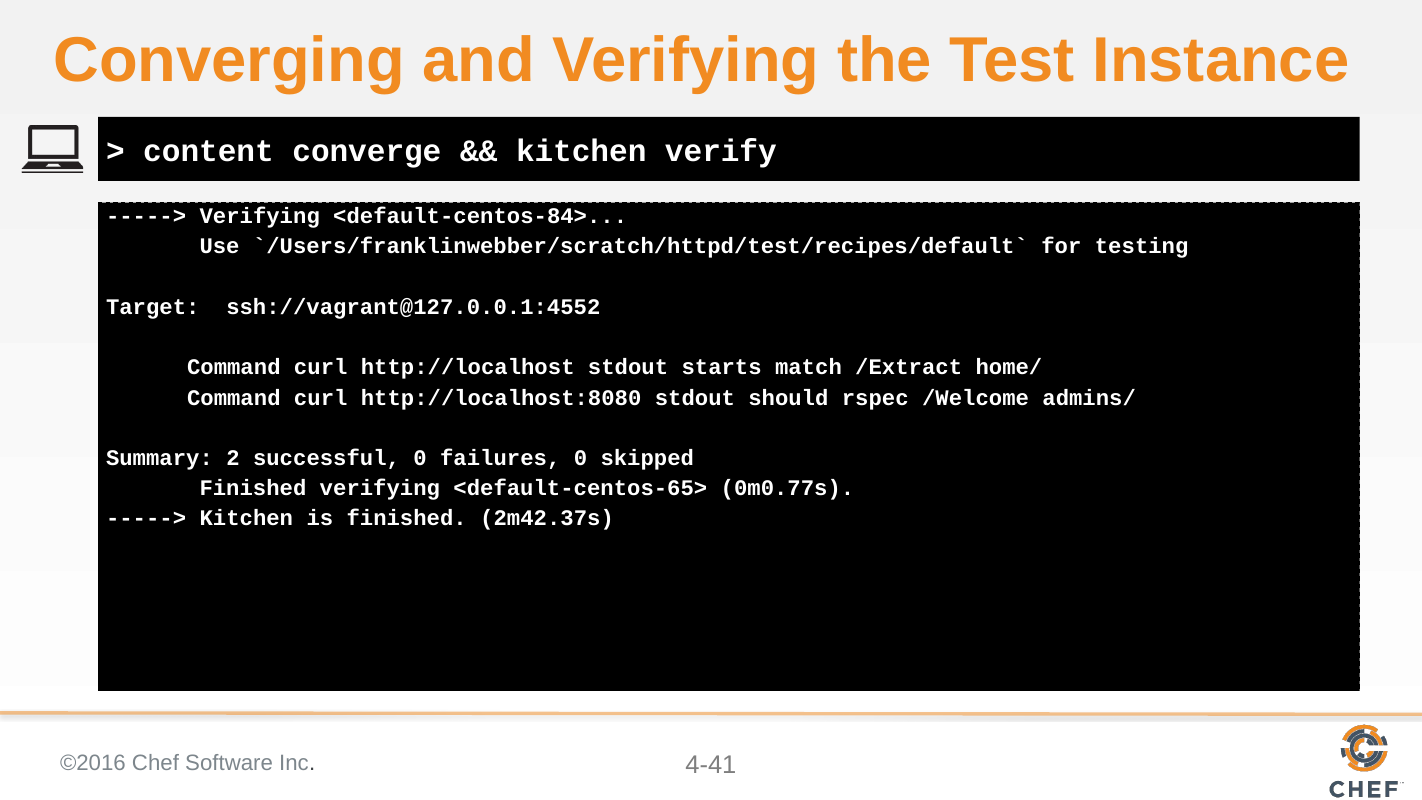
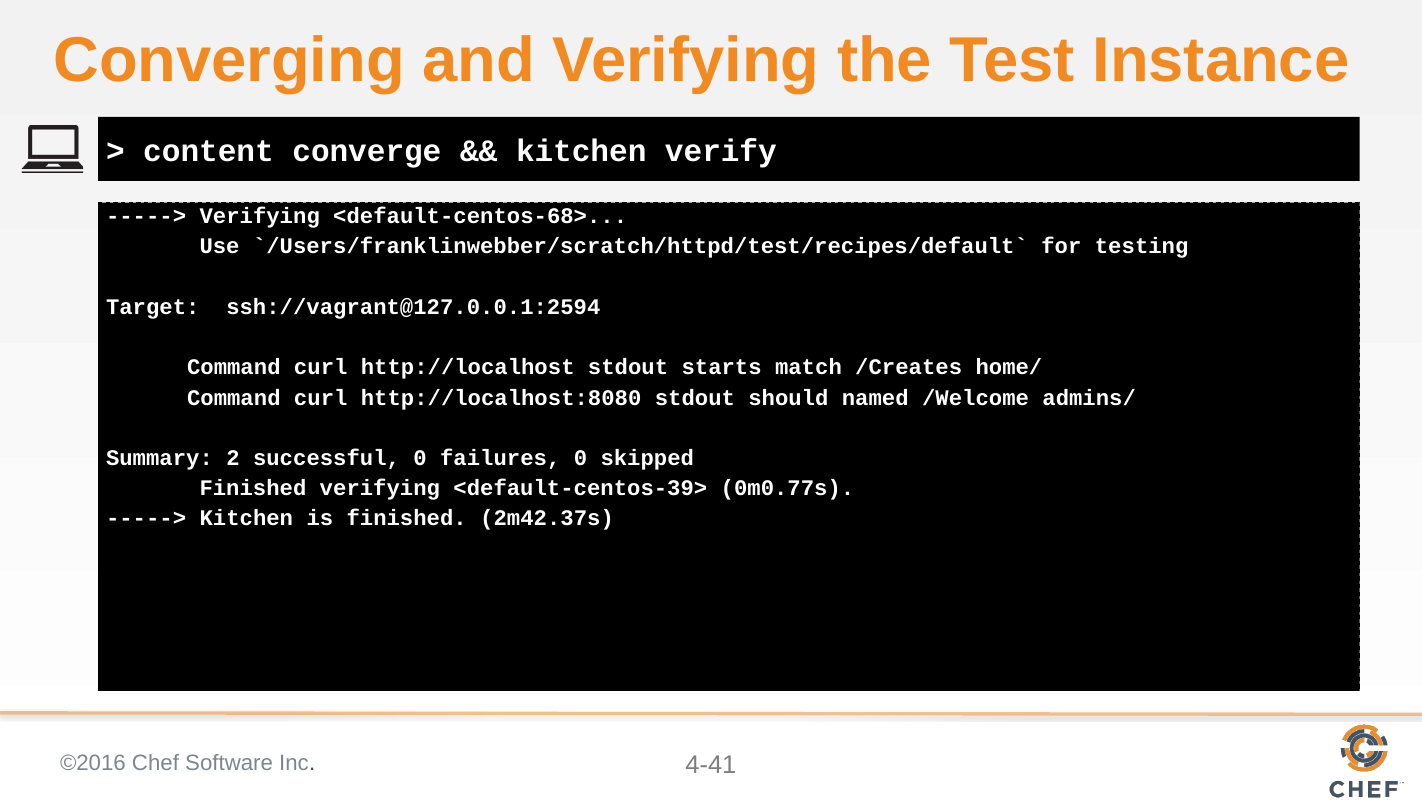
<default-centos-84>: <default-centos-84> -> <default-centos-68> (480, 216)
ssh://vagrant@127.0.0.1:4552: ssh://vagrant@127.0.0.1:4552 -> ssh://vagrant@127.0.0.1:2594 (413, 307)
/Extract: /Extract -> /Creates (909, 367)
rspec: rspec -> named (875, 398)
<default-centos-65>: <default-centos-65> -> <default-centos-39> (580, 488)
